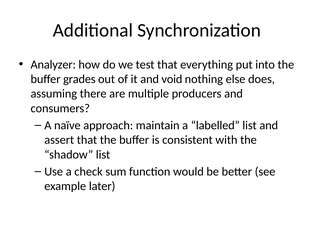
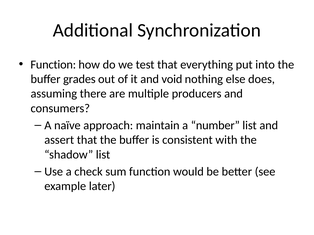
Analyzer: Analyzer -> Function (53, 65)
labelled: labelled -> number (215, 126)
